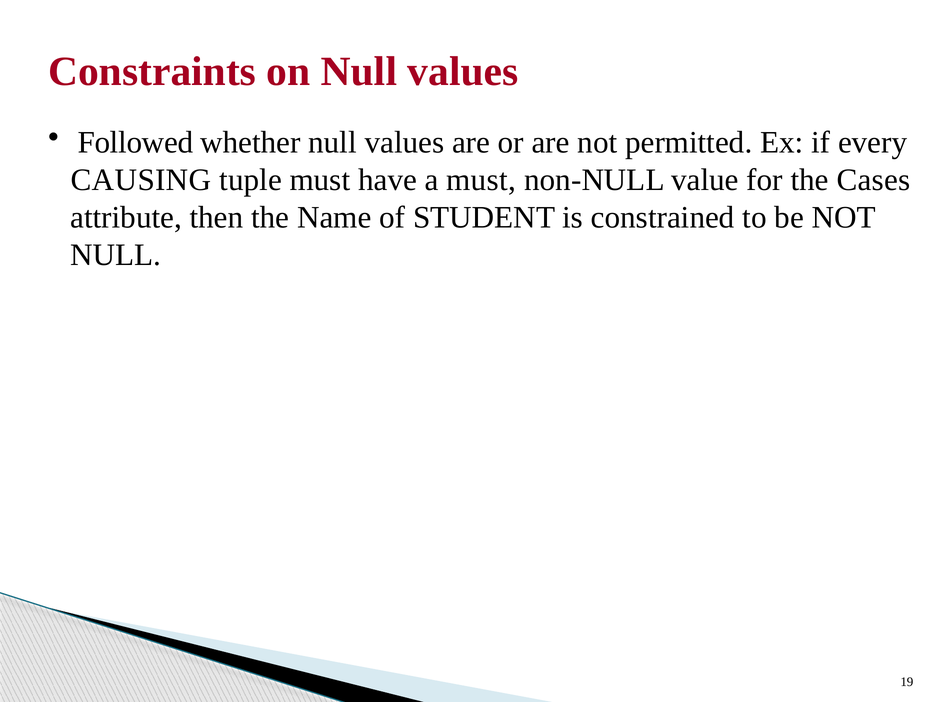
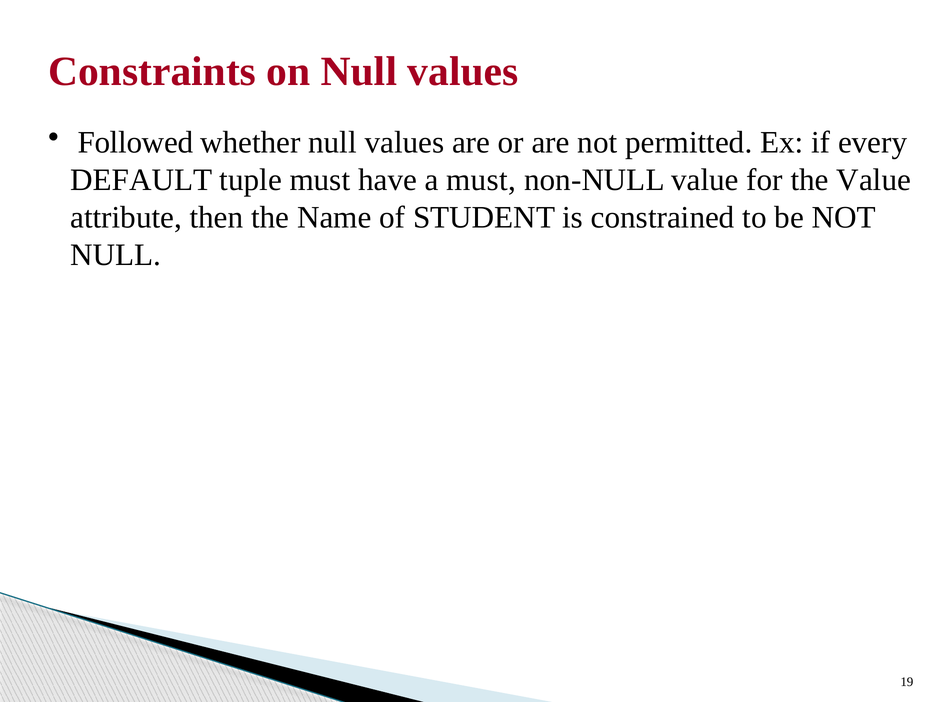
CAUSING: CAUSING -> DEFAULT (141, 180)
the Cases: Cases -> Value (874, 180)
